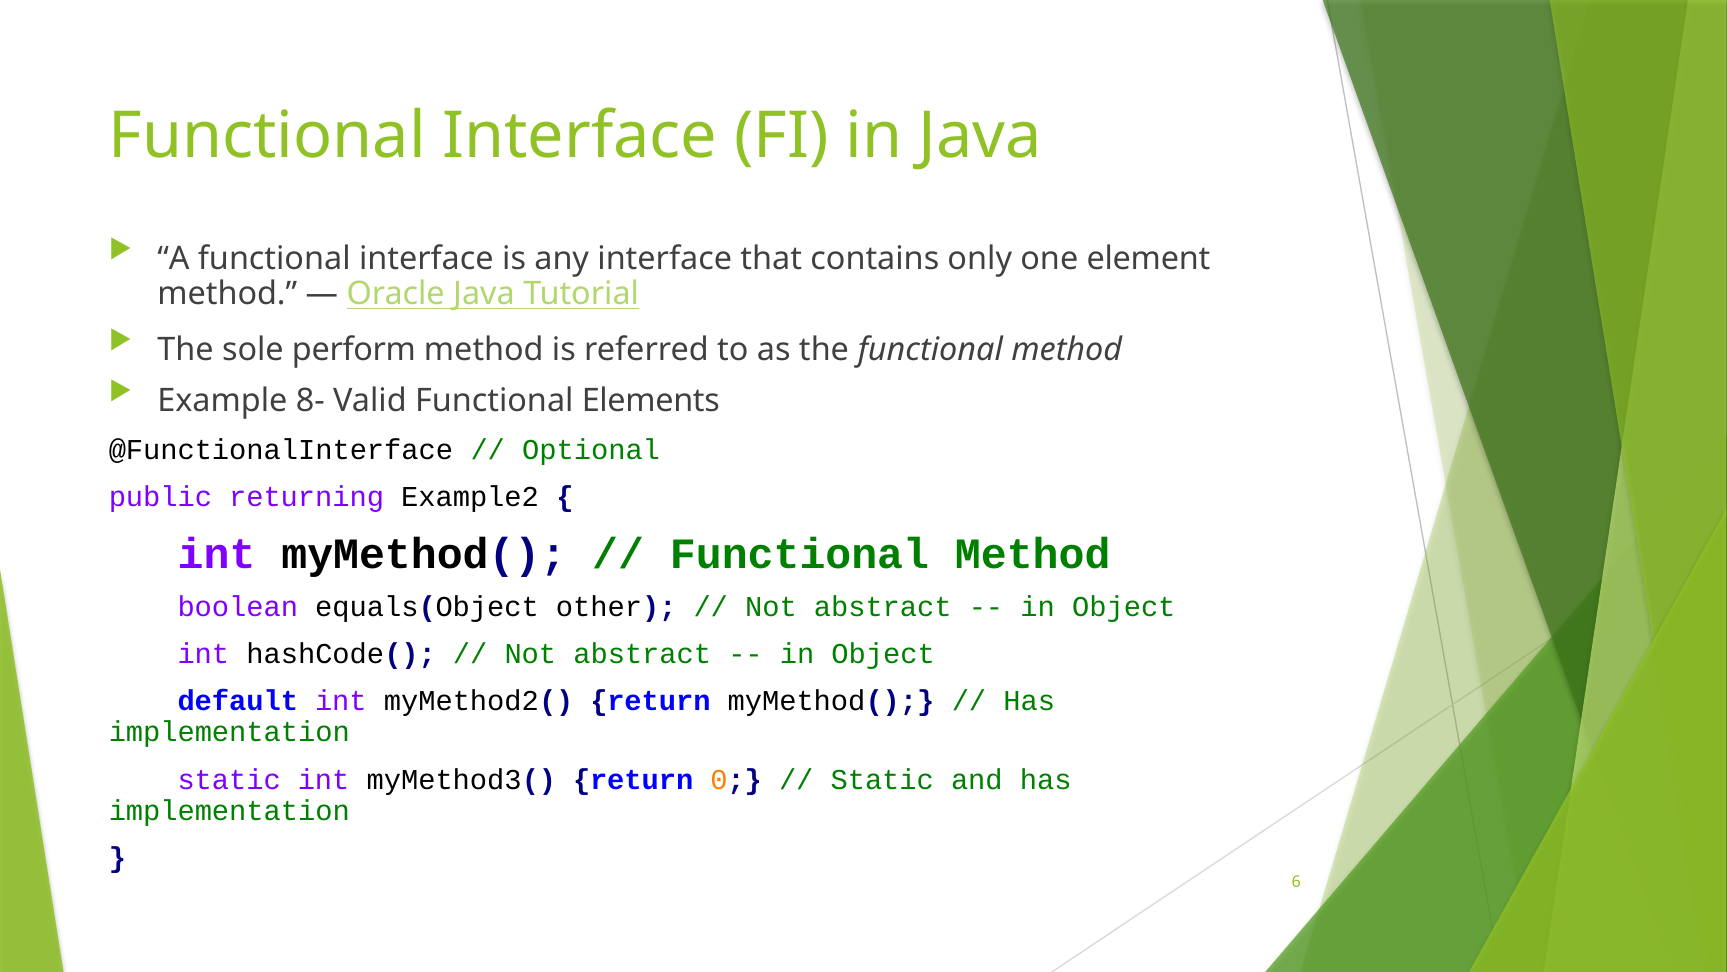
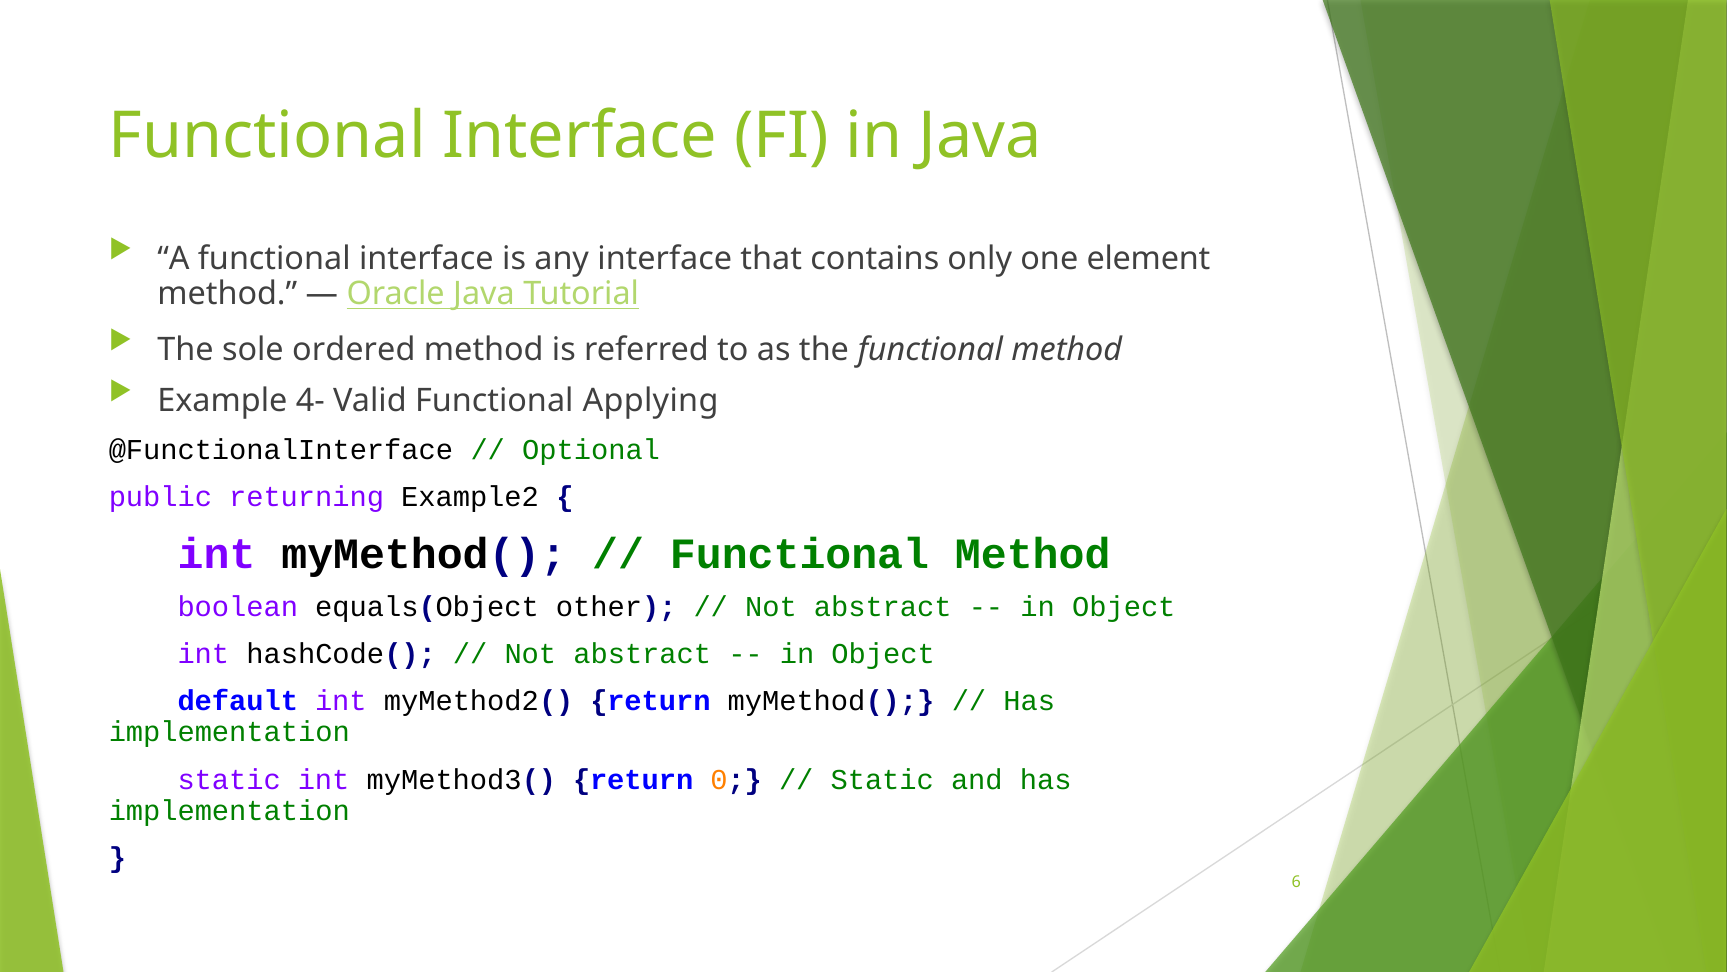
perform: perform -> ordered (354, 349)
8-: 8- -> 4- (310, 401)
Elements: Elements -> Applying (650, 401)
